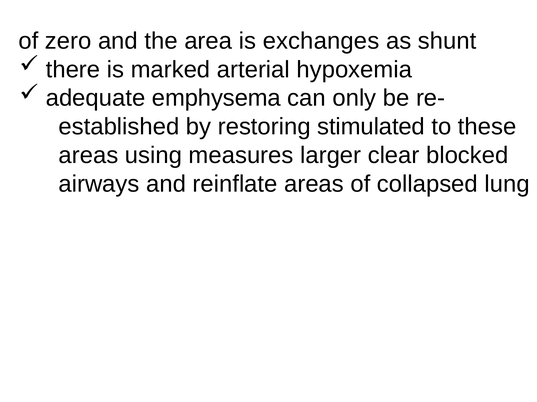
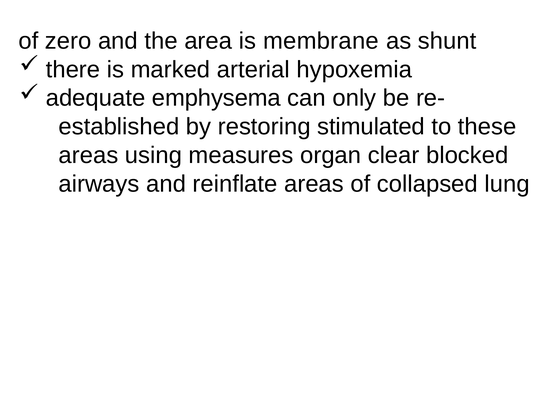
exchanges: exchanges -> membrane (321, 41)
larger: larger -> organ (331, 156)
